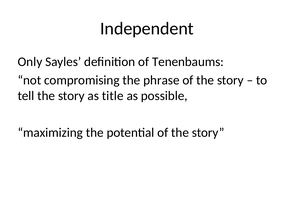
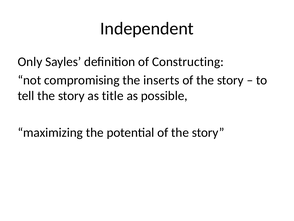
Tenenbaums: Tenenbaums -> Constructing (188, 62)
phrase: phrase -> inserts (161, 80)
